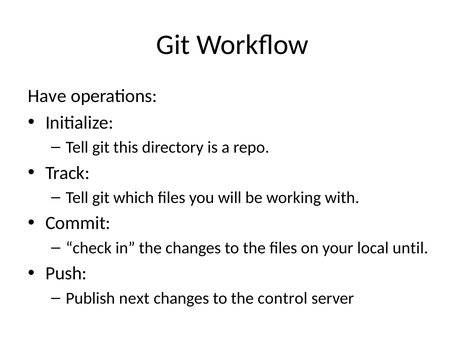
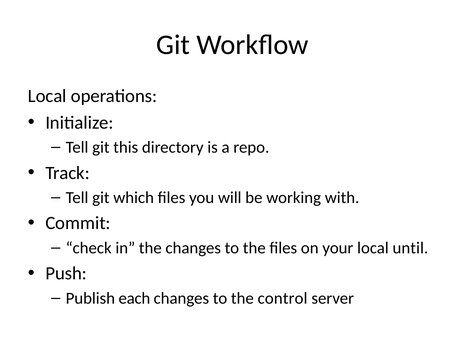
Have: Have -> Local (47, 96)
next: next -> each (134, 299)
